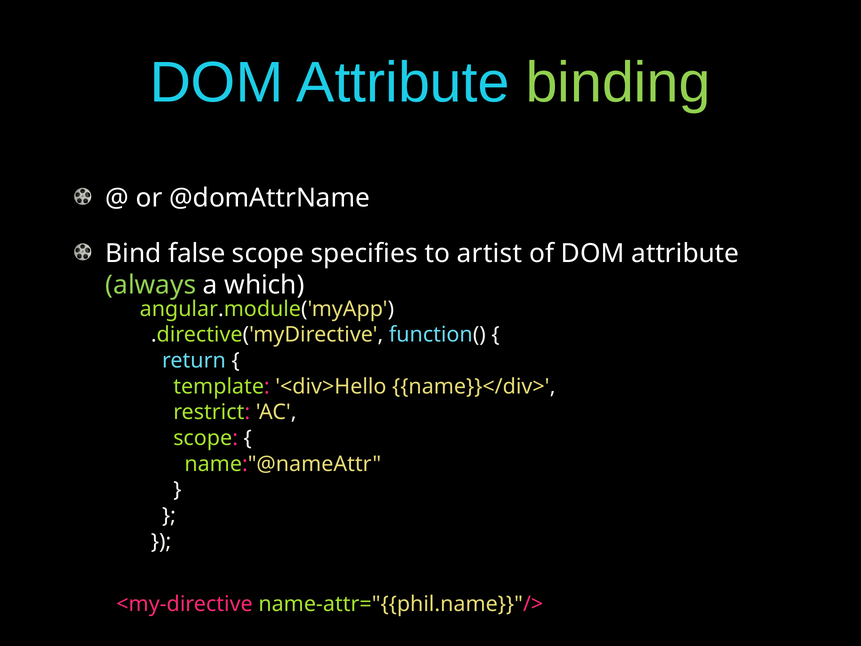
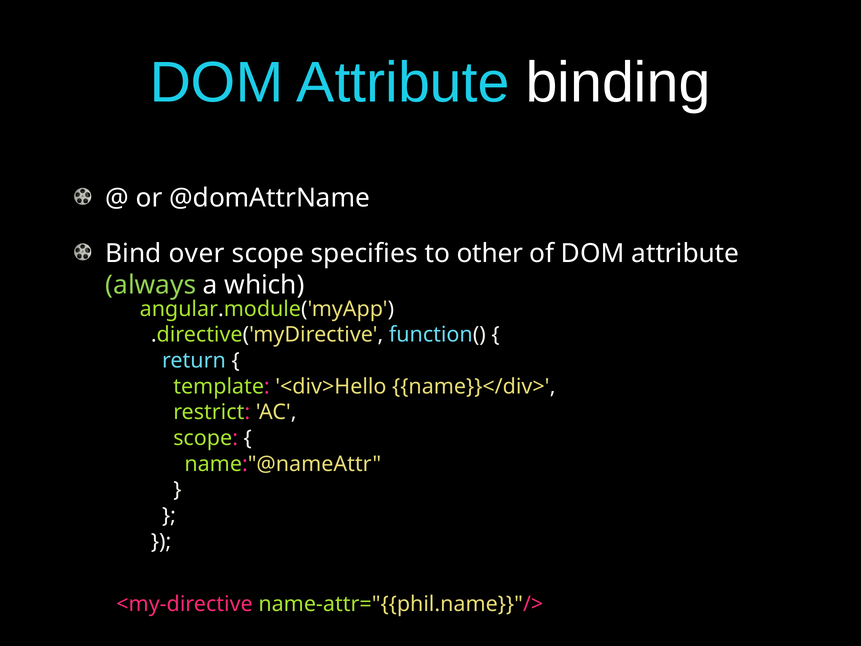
binding colour: light green -> white (618, 83)
false: false -> over (197, 253)
artist: artist -> other (490, 253)
